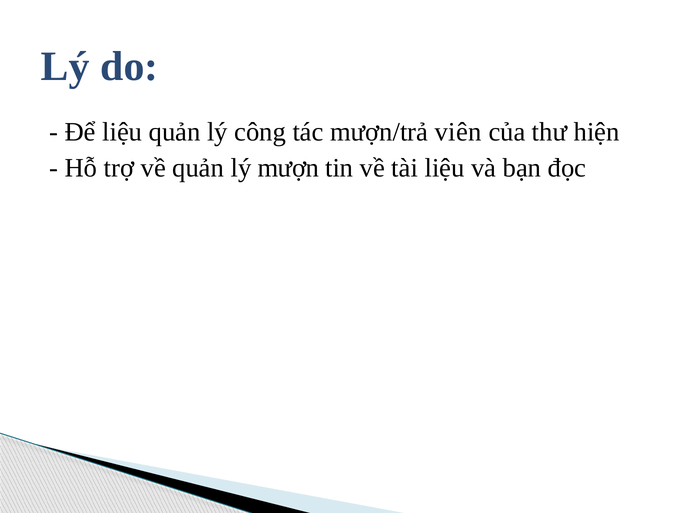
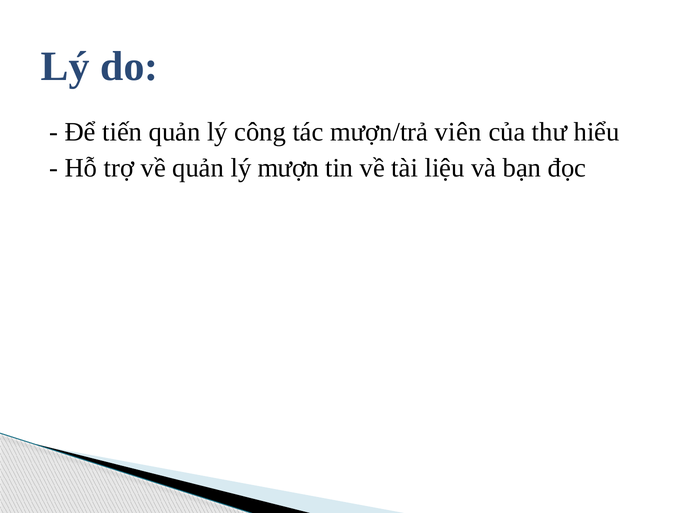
Để liệu: liệu -> tiến (122, 132)
hiện: hiện -> hiểu (597, 132)
